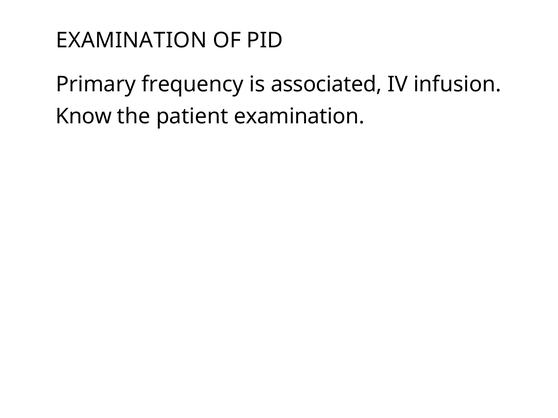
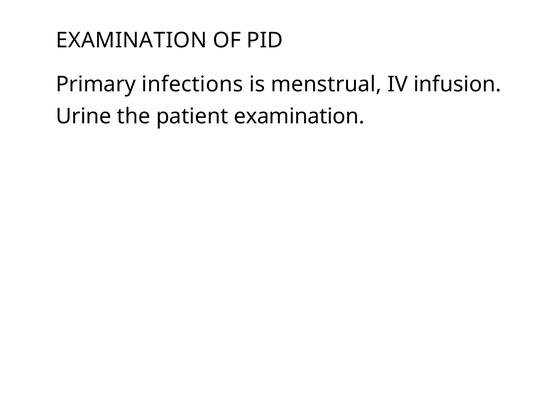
frequency: frequency -> infections (192, 84)
associated: associated -> menstrual (326, 84)
Know: Know -> Urine (84, 117)
